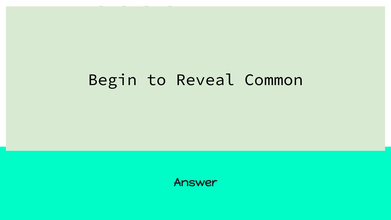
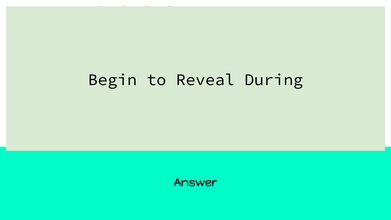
Common: Common -> During (274, 80)
